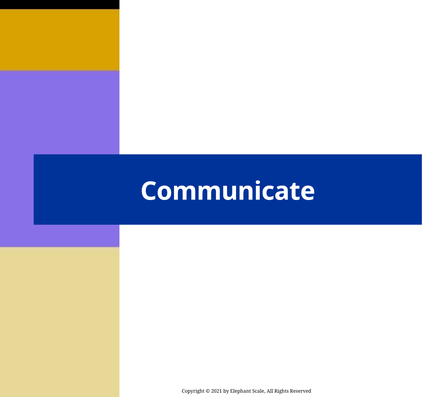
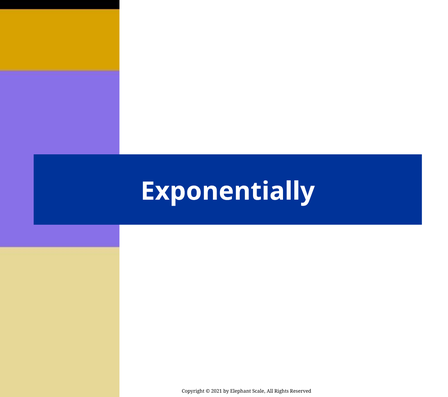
Communicate: Communicate -> Exponentially (228, 191)
